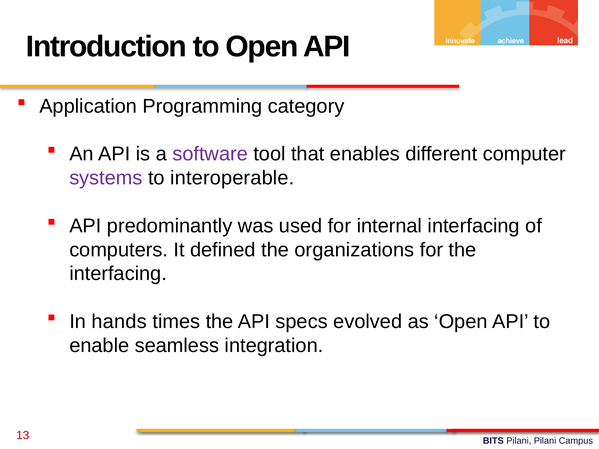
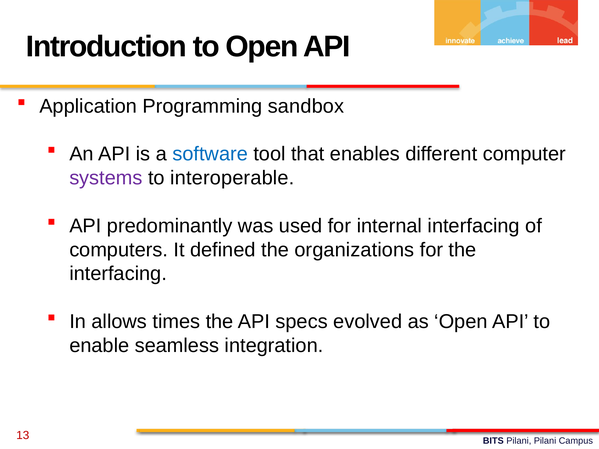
category: category -> sandbox (306, 106)
software colour: purple -> blue (210, 154)
hands: hands -> allows (119, 322)
